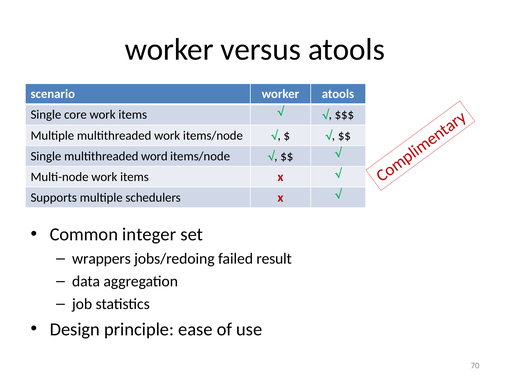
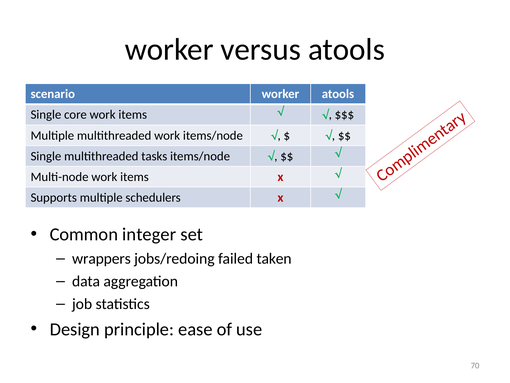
word: word -> tasks (154, 156)
result: result -> taken (274, 258)
